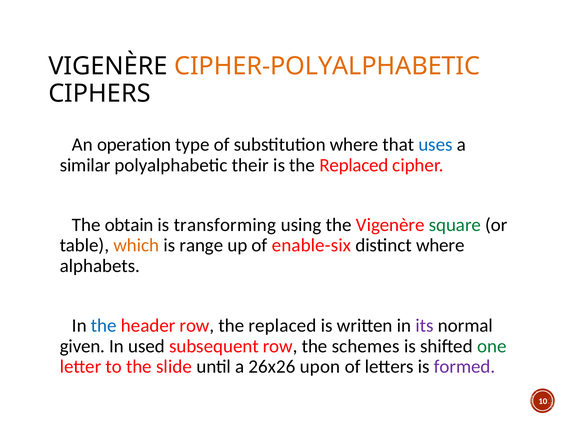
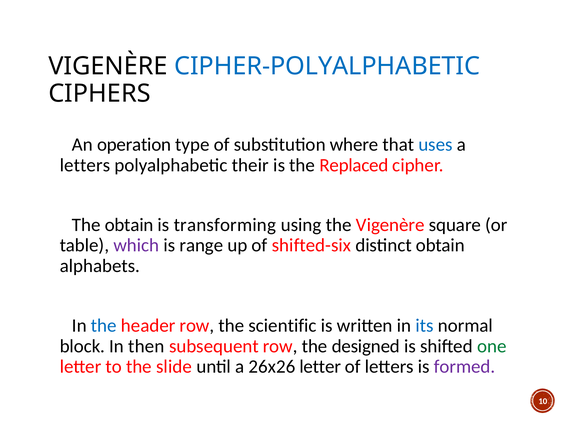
CIPHER-POLYALPHABETIC colour: orange -> blue (327, 66)
similar: similar -> letters (85, 165)
square colour: green -> black (455, 225)
which colour: orange -> purple (136, 246)
enable-six: enable-six -> shifted-six (312, 246)
distinct where: where -> obtain (440, 246)
row the replaced: replaced -> scientific (283, 326)
its colour: purple -> blue (424, 326)
given: given -> block (82, 347)
used: used -> then (146, 347)
schemes: schemes -> designed (366, 347)
26x26 upon: upon -> letter (320, 367)
